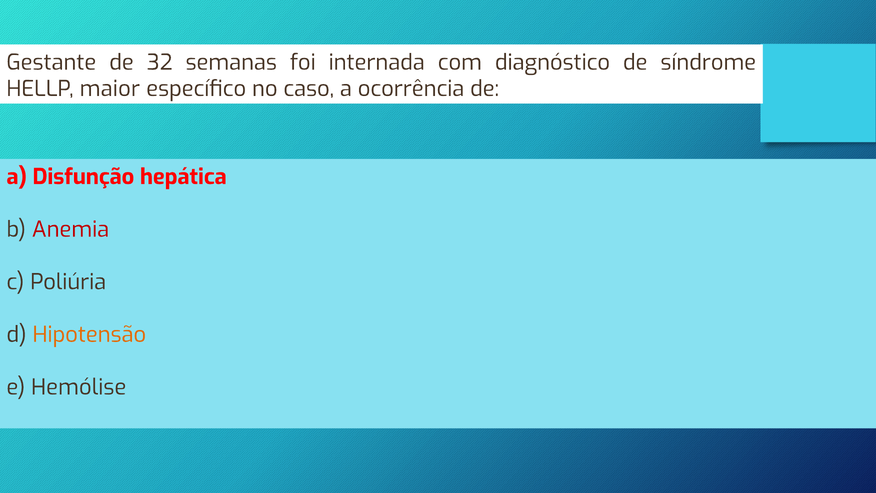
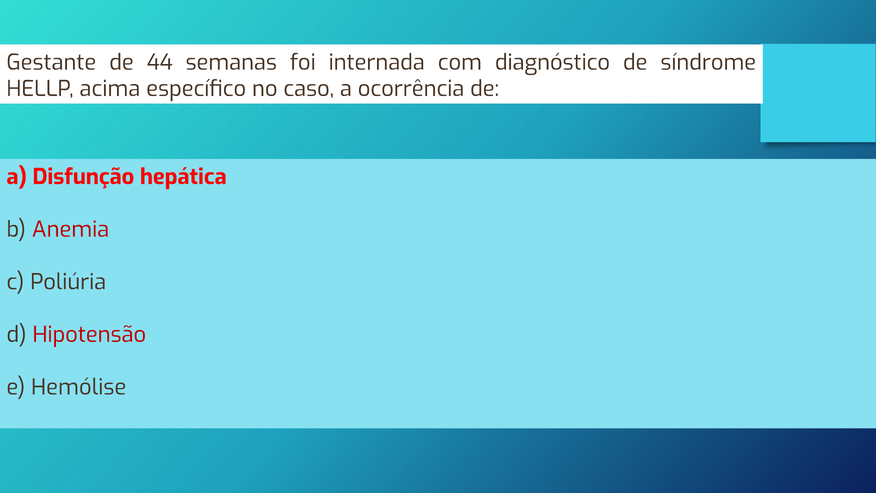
32: 32 -> 44 (160, 62)
maior: maior -> acima (110, 89)
Hipotensão colour: orange -> red (89, 334)
